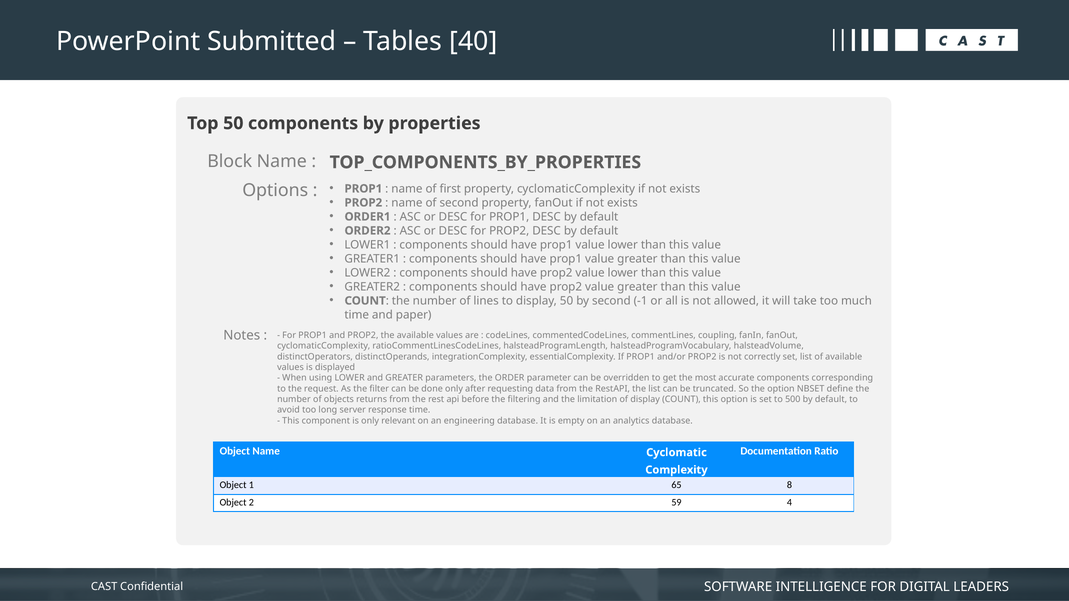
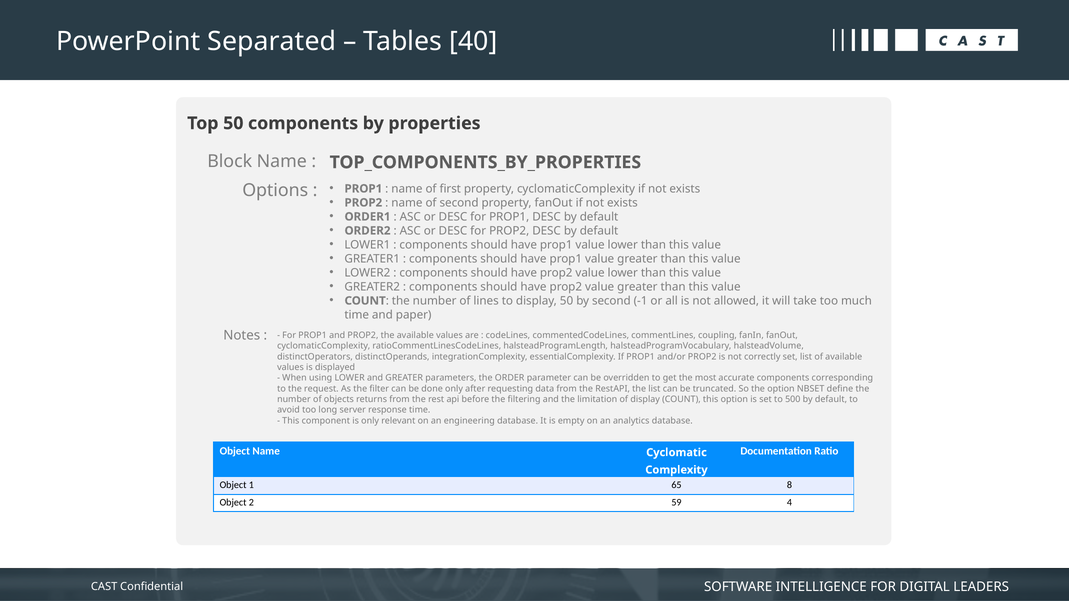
Submitted: Submitted -> Separated (272, 42)
